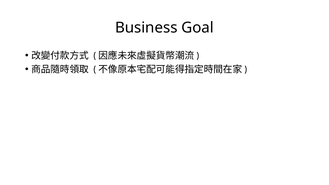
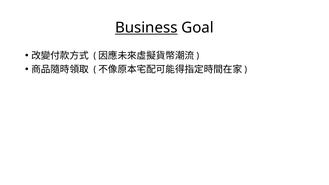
Business underline: none -> present (146, 28)
